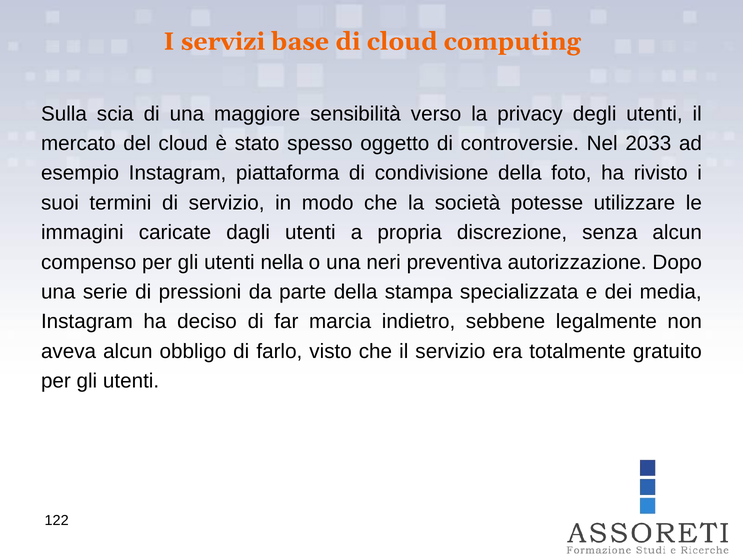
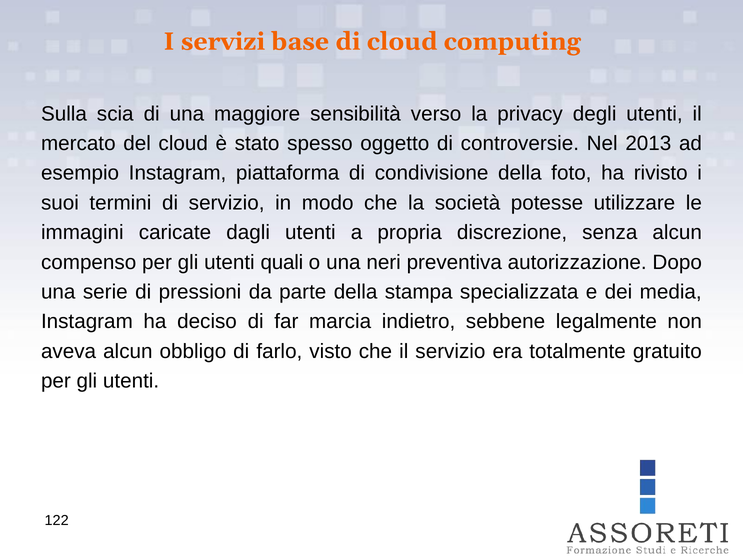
2033: 2033 -> 2013 (648, 144)
nella: nella -> quali (282, 262)
